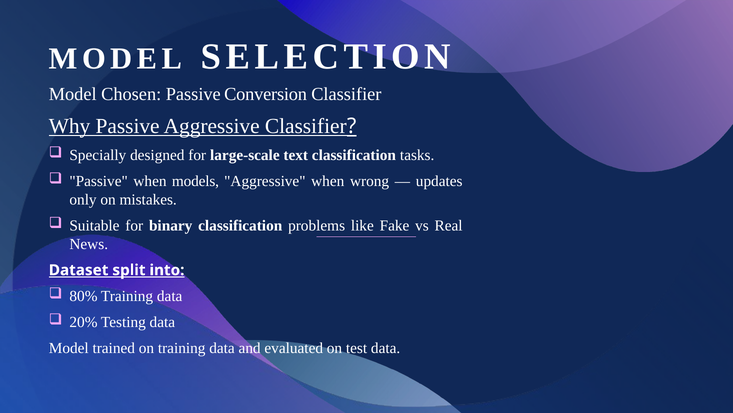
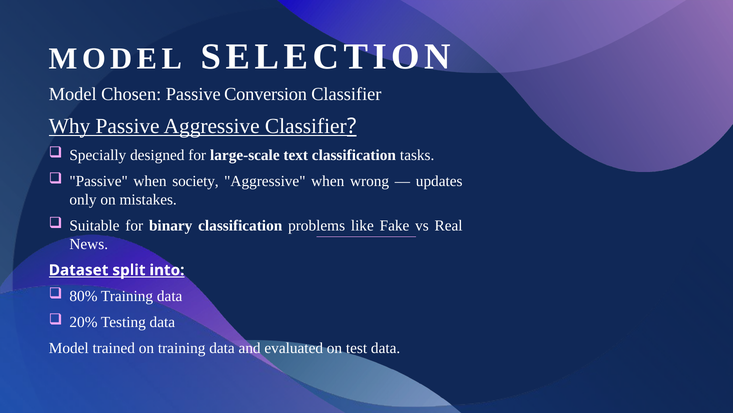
models: models -> society (195, 181)
